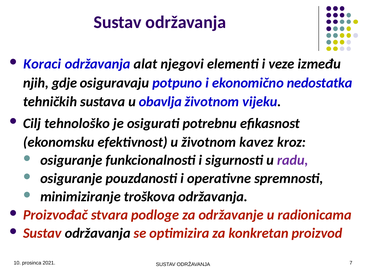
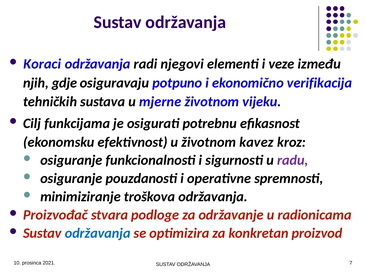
alat: alat -> radi (146, 64)
nedostatka: nedostatka -> verifikacija (320, 83)
obavlja: obavlja -> mjerne (160, 101)
tehnološko: tehnološko -> funkcijama (77, 123)
održavanja colour: black -> blue (98, 233)
